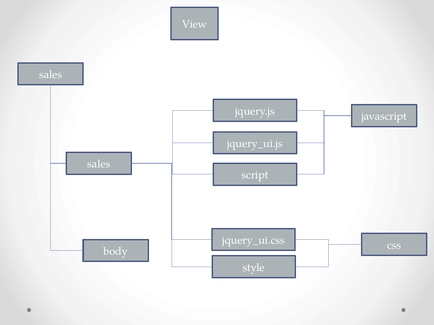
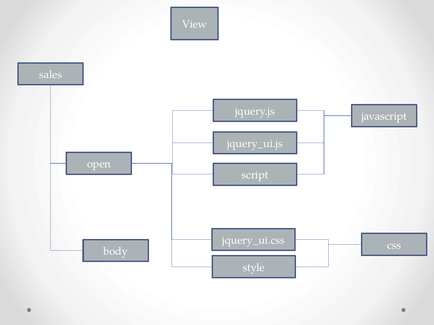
sales: sales -> open (99, 164)
